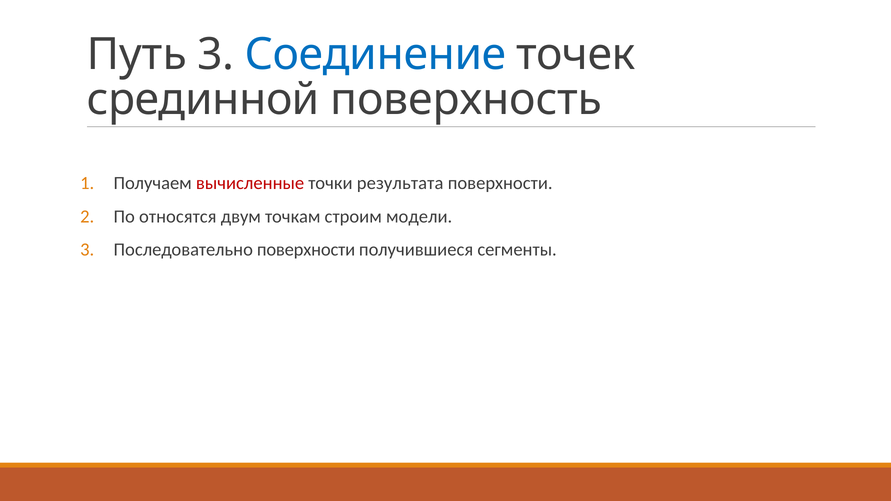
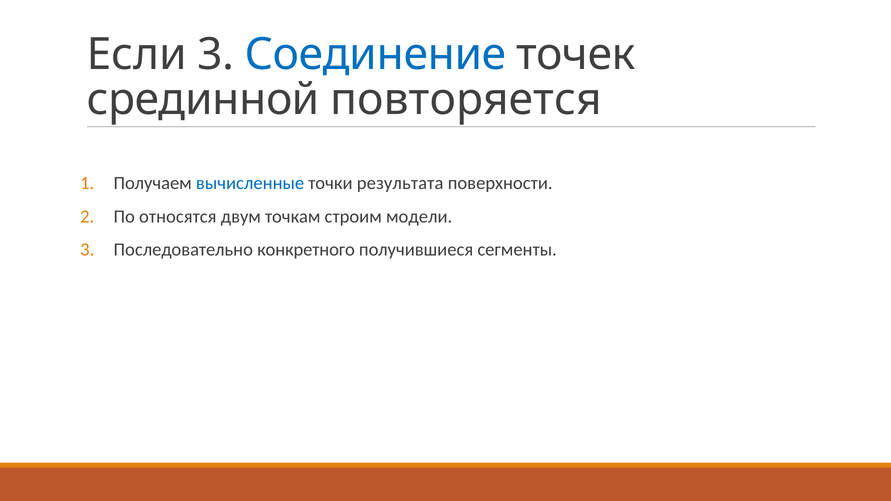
Путь: Путь -> Если (137, 54)
поверхность: поверхность -> повторяется (466, 100)
вычисленные colour: red -> blue (250, 183)
Последовательно поверхности: поверхности -> конкретного (306, 250)
